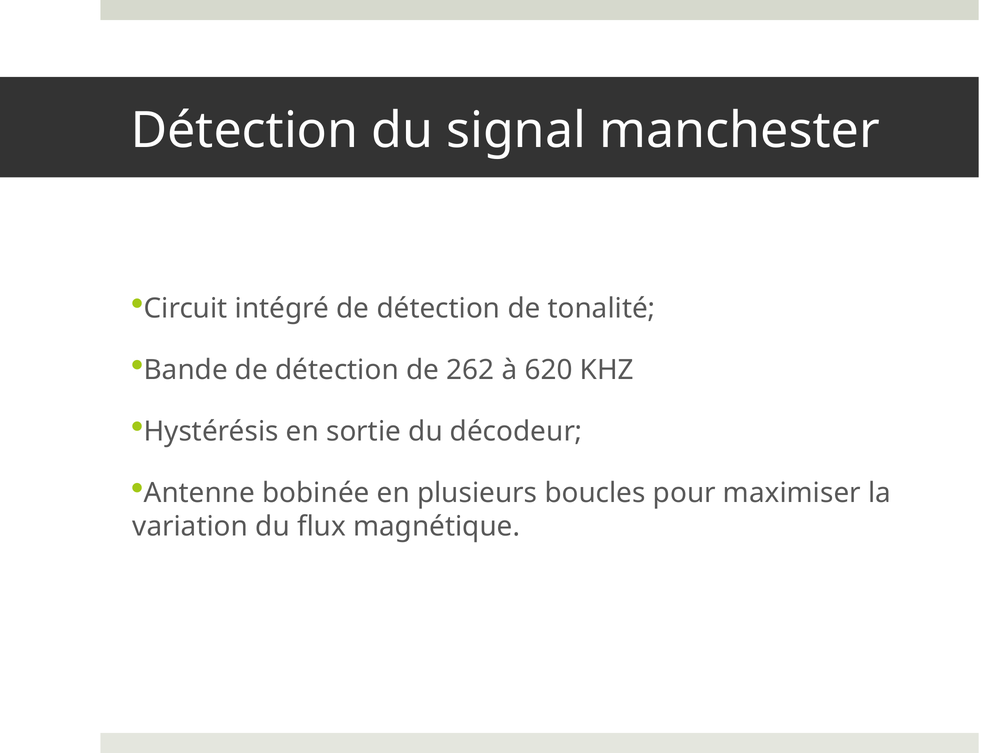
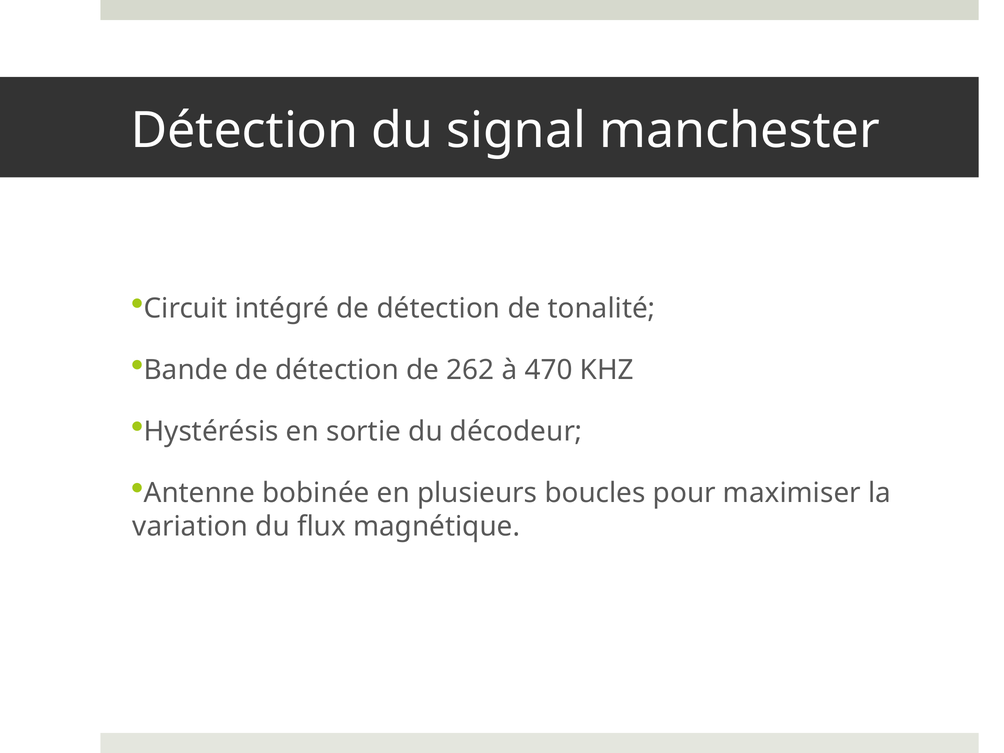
620: 620 -> 470 (549, 370)
